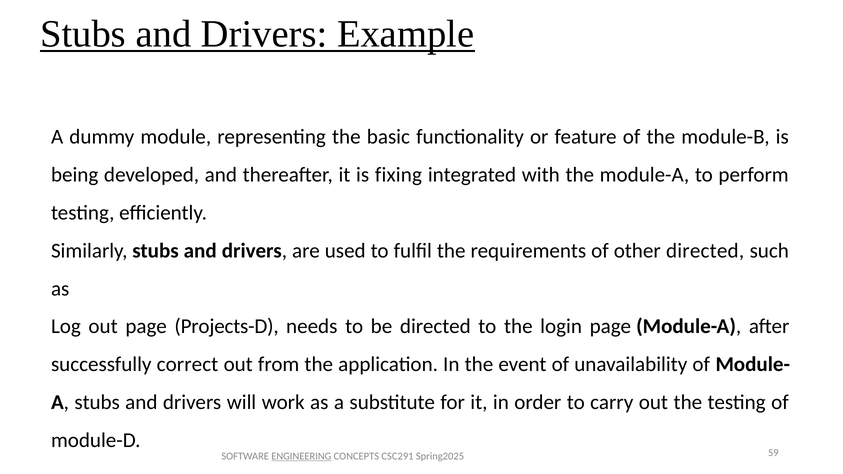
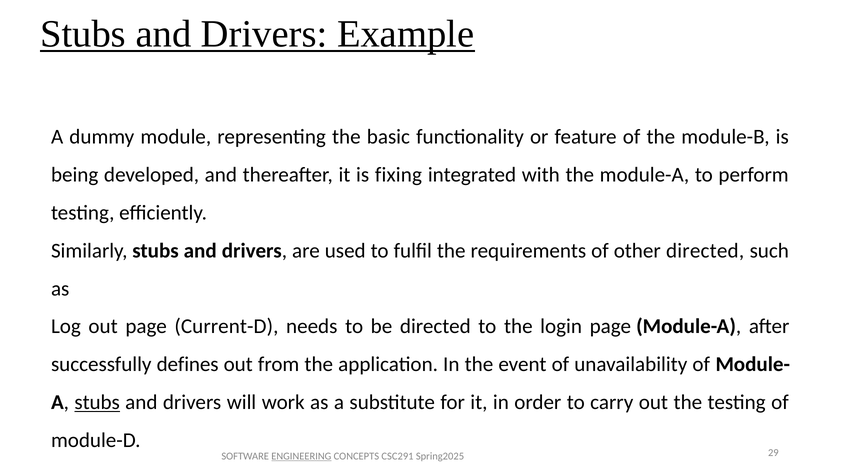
Projects-D: Projects-D -> Current-D (226, 327)
correct: correct -> defines (188, 365)
stubs underline: none -> present (97, 403)
59: 59 -> 29 (773, 453)
